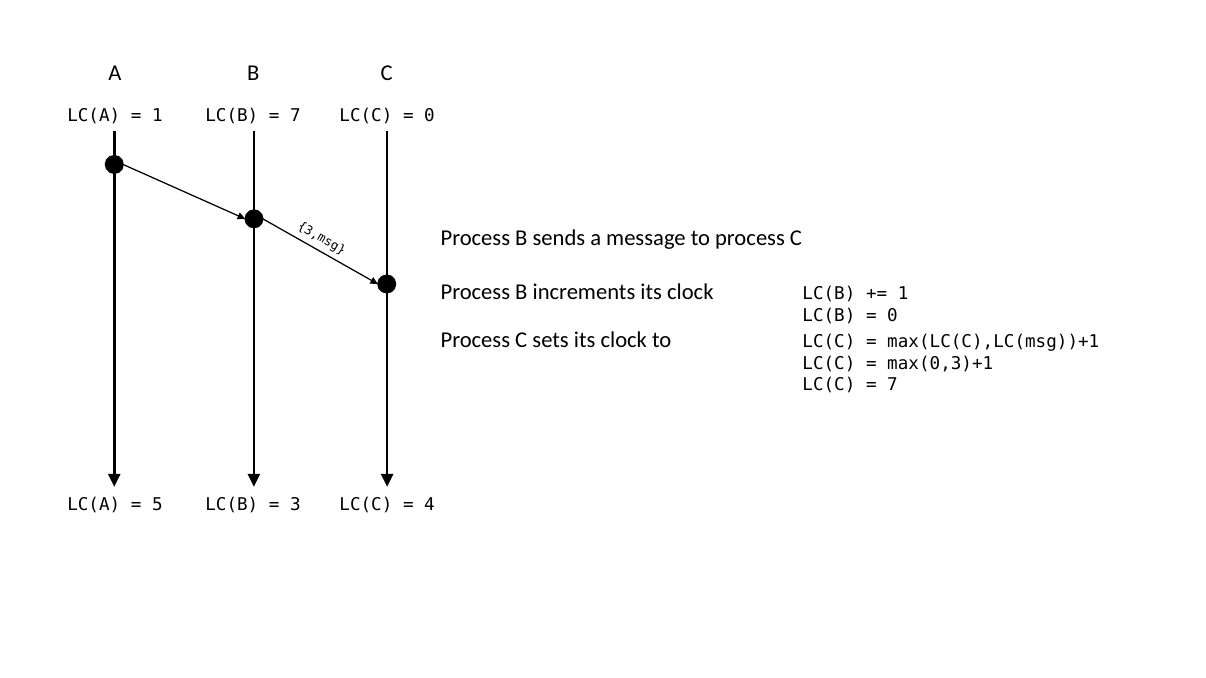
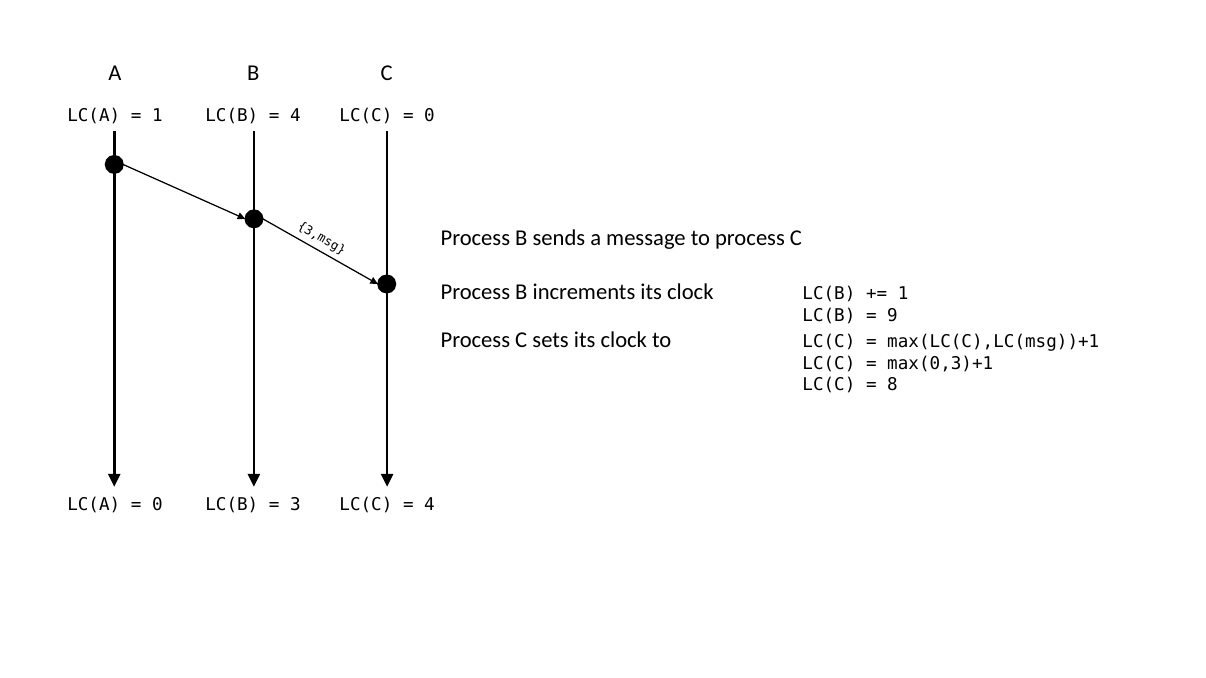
7: 7 -> 4 (295, 115)
0: 0 -> 9 (893, 316)
7: 7 -> 8 (893, 385)
5: 5 -> 0 (157, 505)
